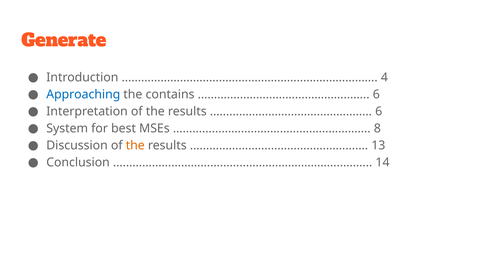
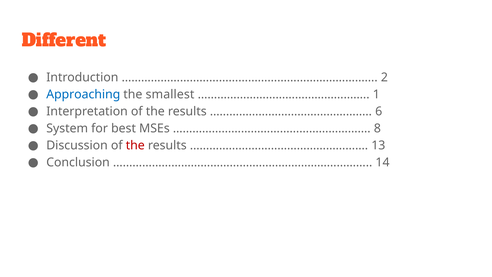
Generate: Generate -> Different (64, 41)
4: 4 -> 2 (384, 77)
contains: contains -> smallest (170, 94)
6: 6 -> 1 (376, 94)
the colour: orange -> red (135, 145)
